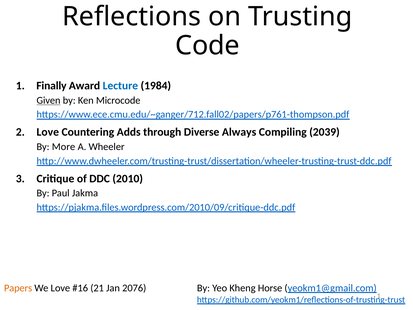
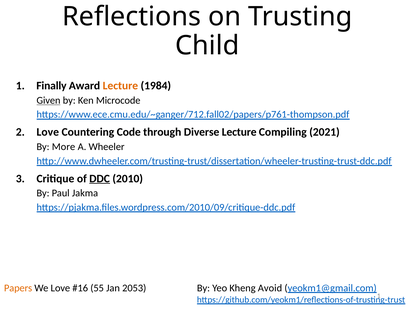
Code: Code -> Child (207, 46)
Lecture colour: blue -> orange (120, 86)
Adds: Adds -> Code (129, 132)
Diverse Always: Always -> Lecture (239, 132)
2039: 2039 -> 2021 (325, 132)
DDC underline: none -> present (100, 178)
21: 21 -> 55 (97, 288)
2076: 2076 -> 2053 (134, 288)
Horse: Horse -> Avoid (270, 288)
